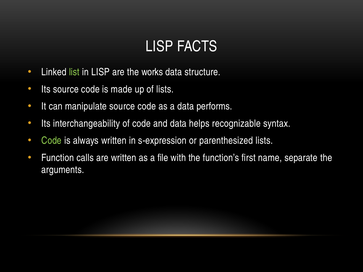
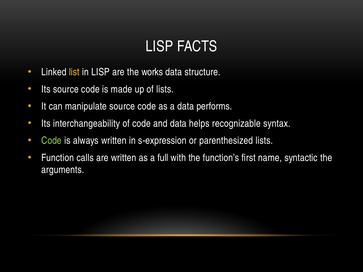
list colour: light green -> yellow (74, 72)
file: file -> full (163, 158)
separate: separate -> syntactic (301, 158)
